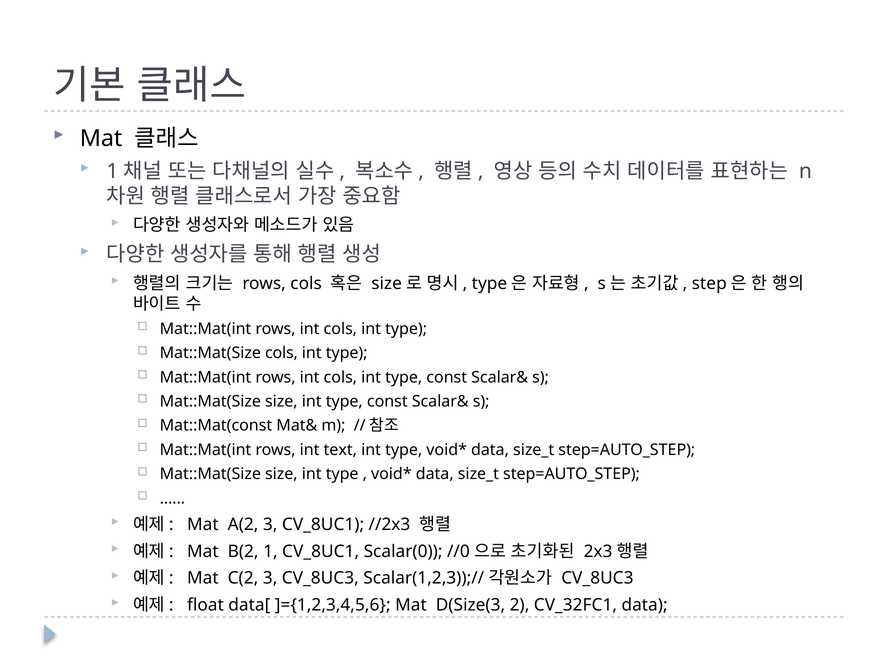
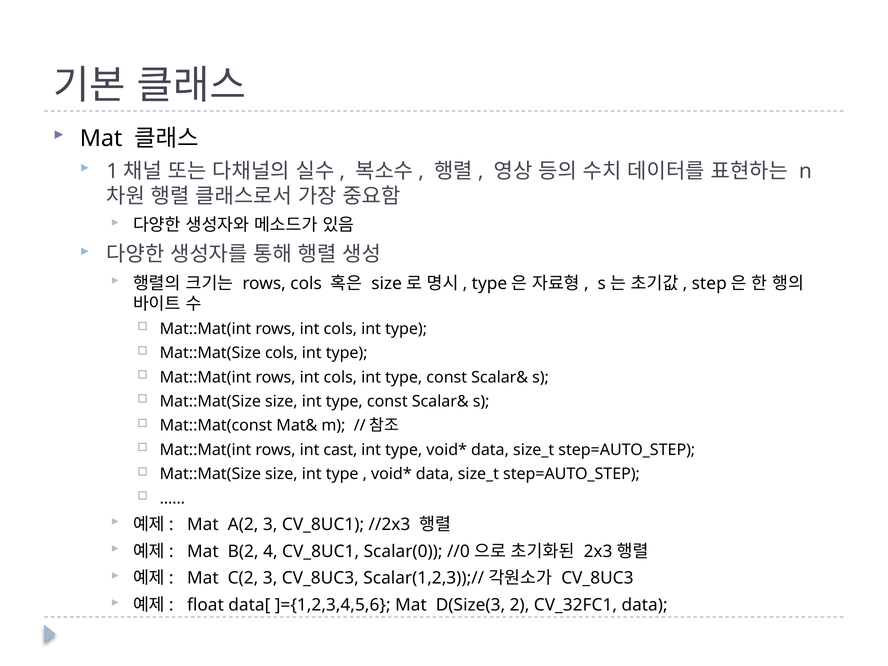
text: text -> cast (340, 450)
1: 1 -> 4 (270, 551)
